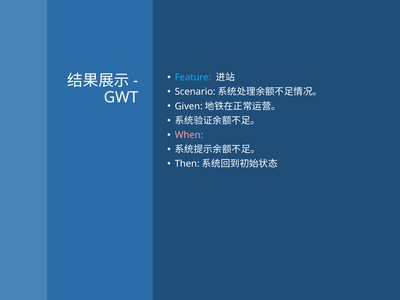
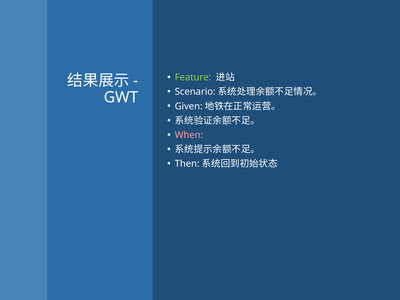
Feature colour: light blue -> light green (193, 77)
